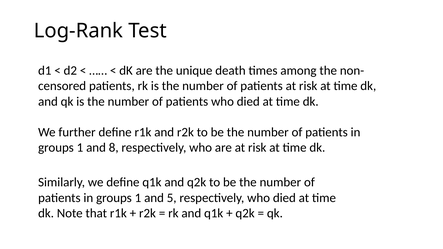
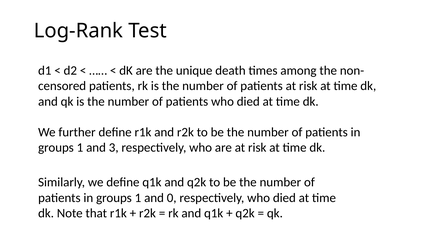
8: 8 -> 3 (114, 148)
5: 5 -> 0 (172, 198)
